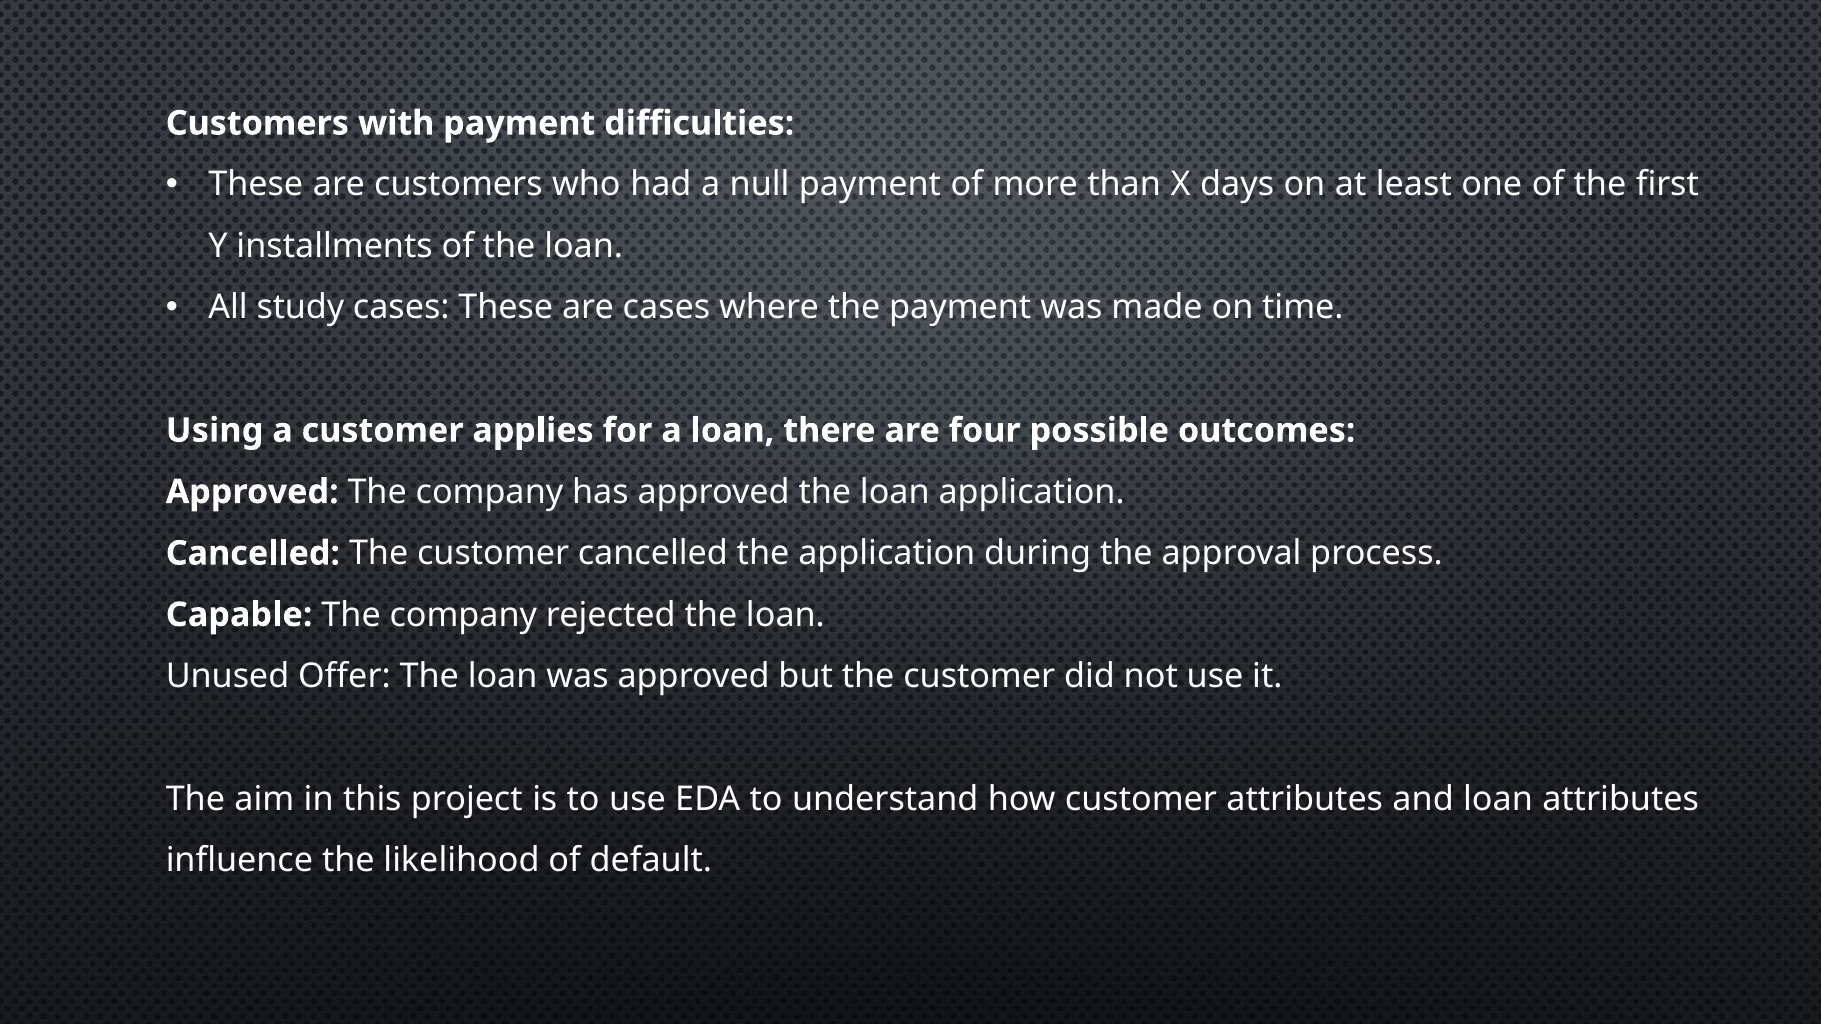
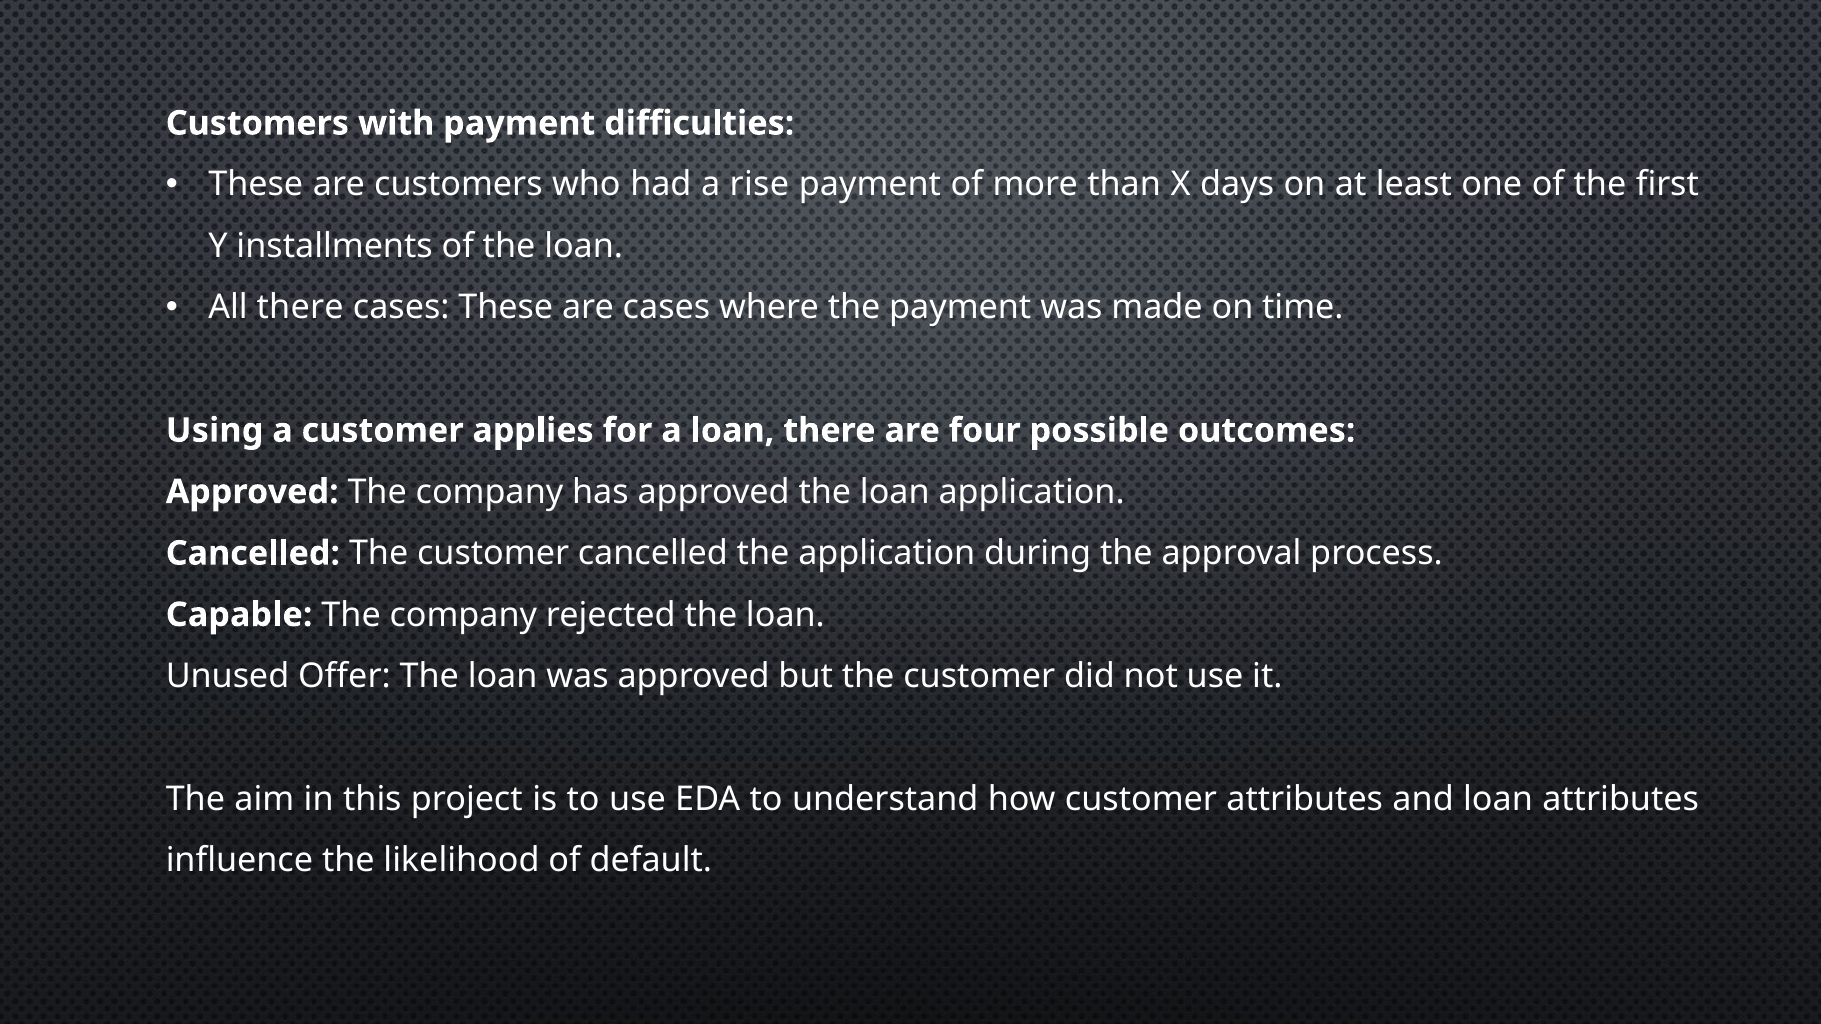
null: null -> rise (759, 185)
All study: study -> there (300, 308)
